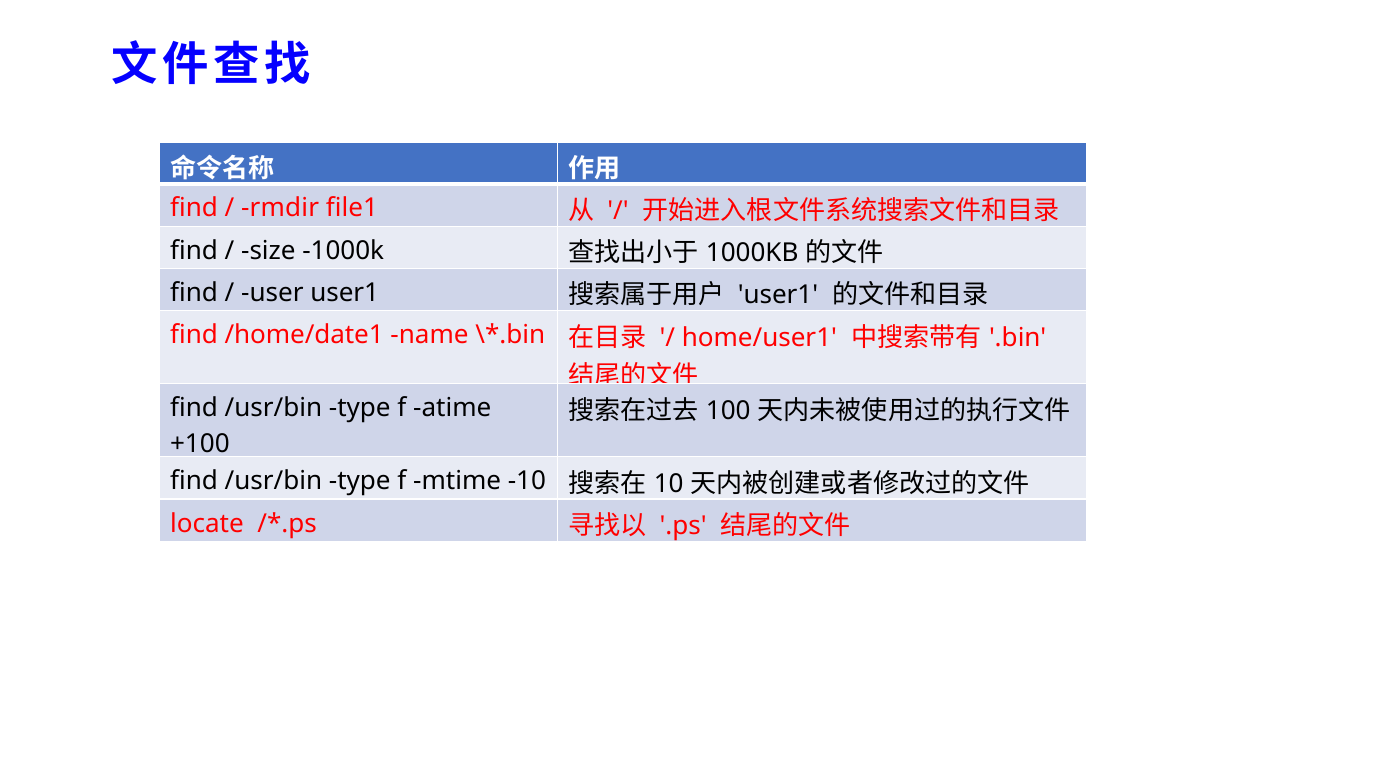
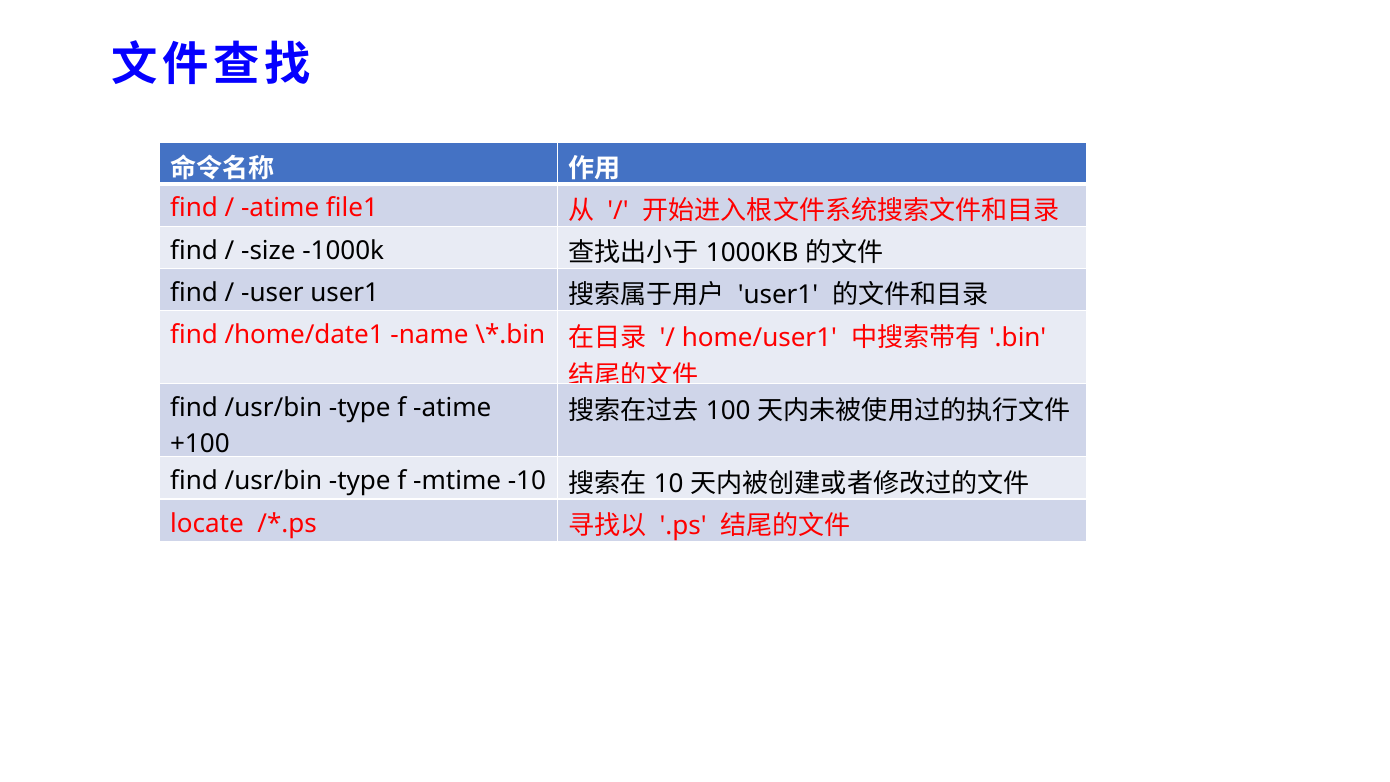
rmdir: rmdir -> atime (280, 208)
